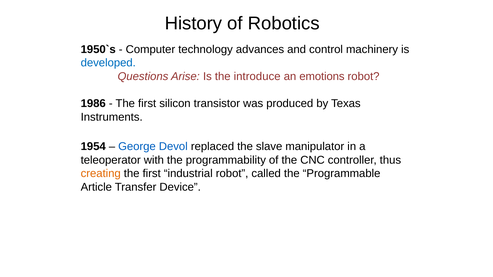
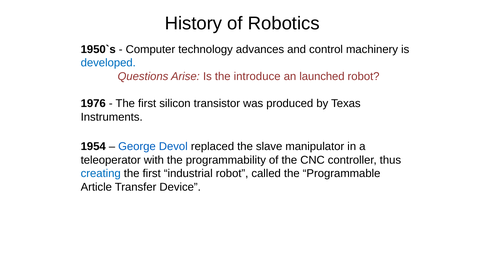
emotions: emotions -> launched (322, 77)
1986: 1986 -> 1976 (93, 104)
creating colour: orange -> blue (101, 174)
